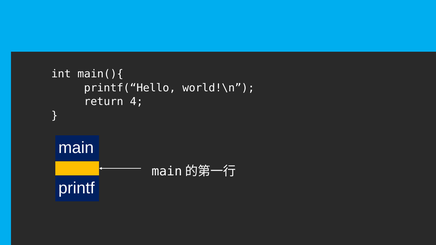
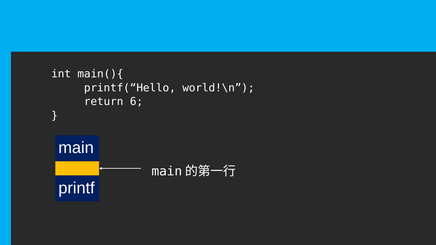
4: 4 -> 6 (136, 102)
